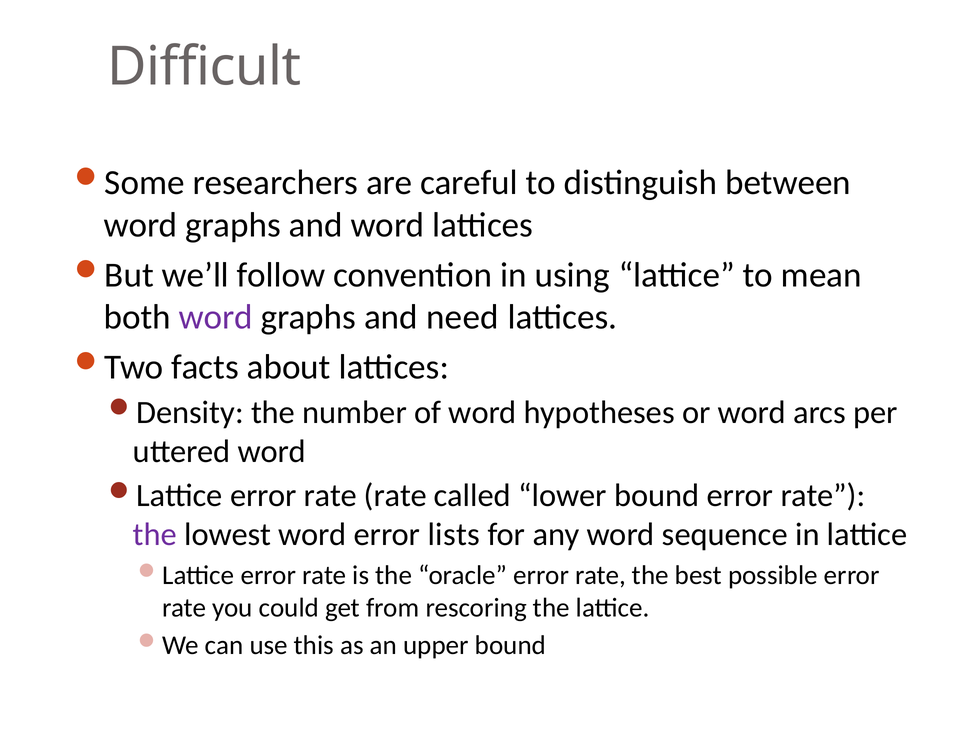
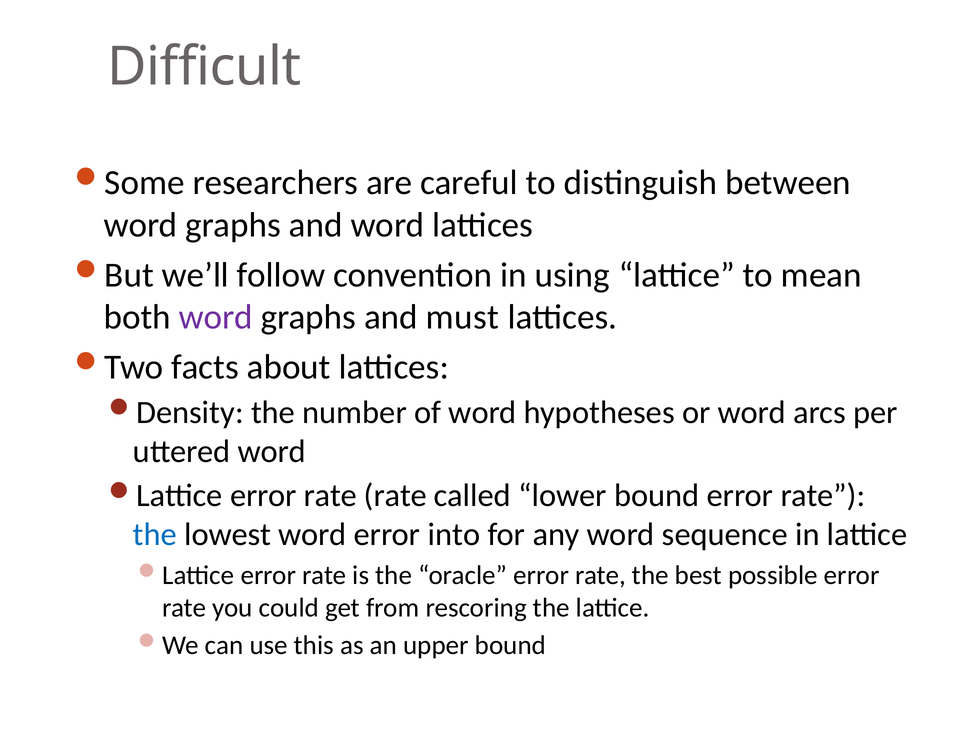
need: need -> must (462, 317)
the colour: purple -> blue (155, 534)
lists: lists -> into (454, 534)
